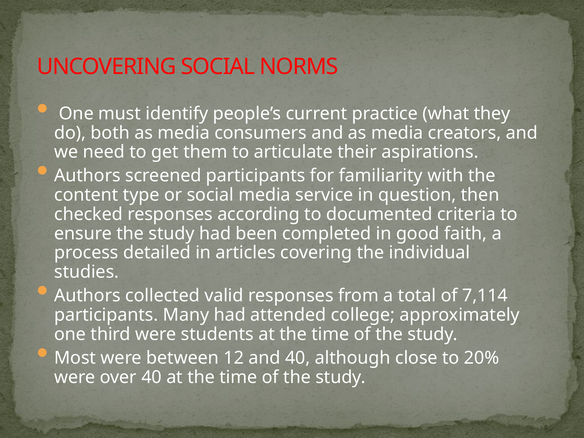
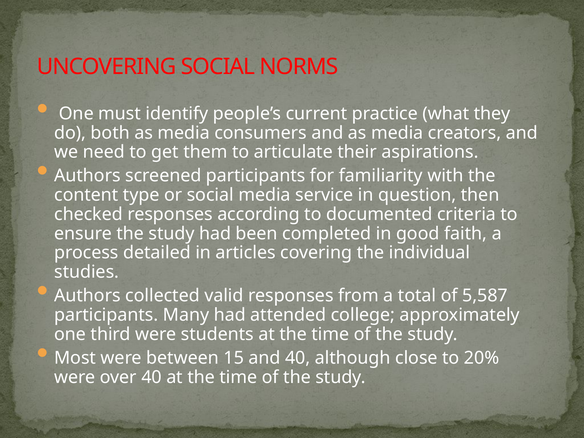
7,114: 7,114 -> 5,587 (485, 296)
12: 12 -> 15 (234, 358)
